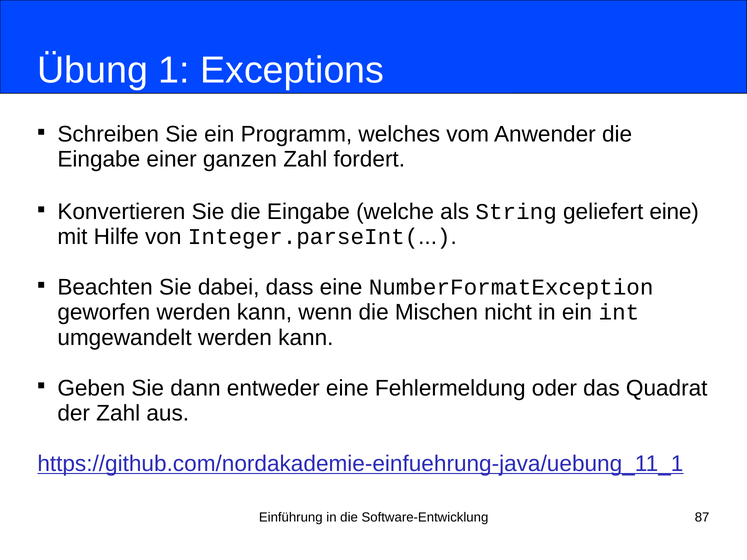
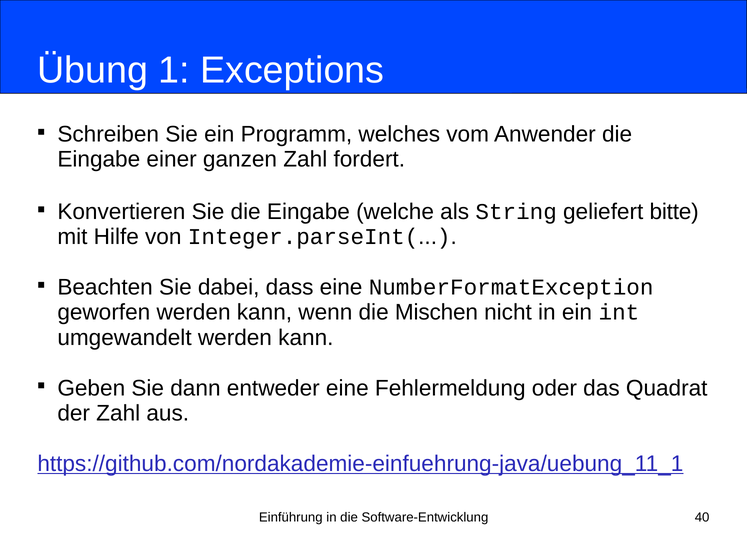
geliefert eine: eine -> bitte (674, 212)
87: 87 -> 40 (702, 518)
